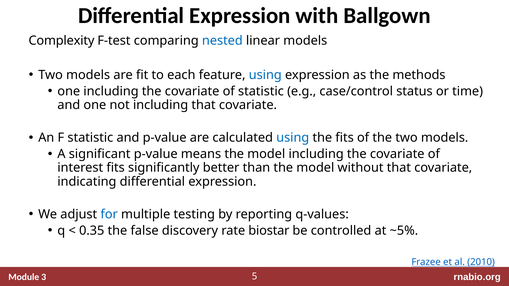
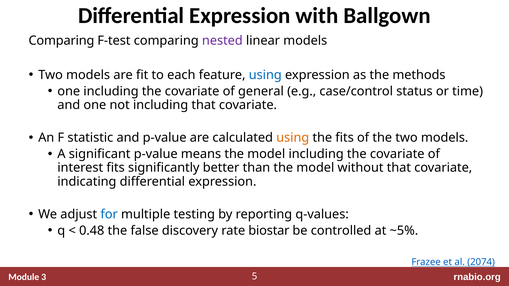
Complexity: Complexity -> Comparing (61, 41)
nested colour: blue -> purple (222, 41)
of statistic: statistic -> general (261, 91)
using colour: blue -> orange (293, 138)
0.35: 0.35 -> 0.48 (92, 231)
2010: 2010 -> 2074 (481, 262)
